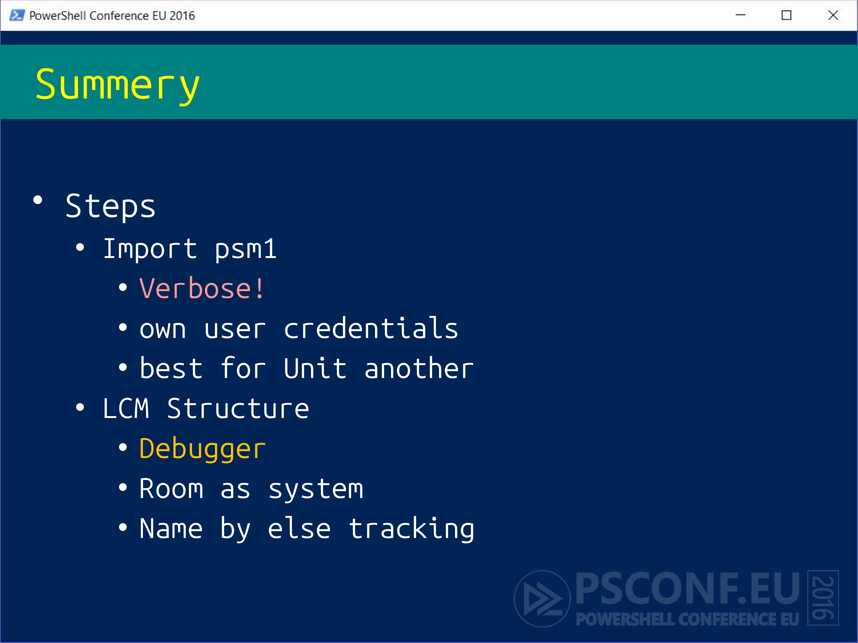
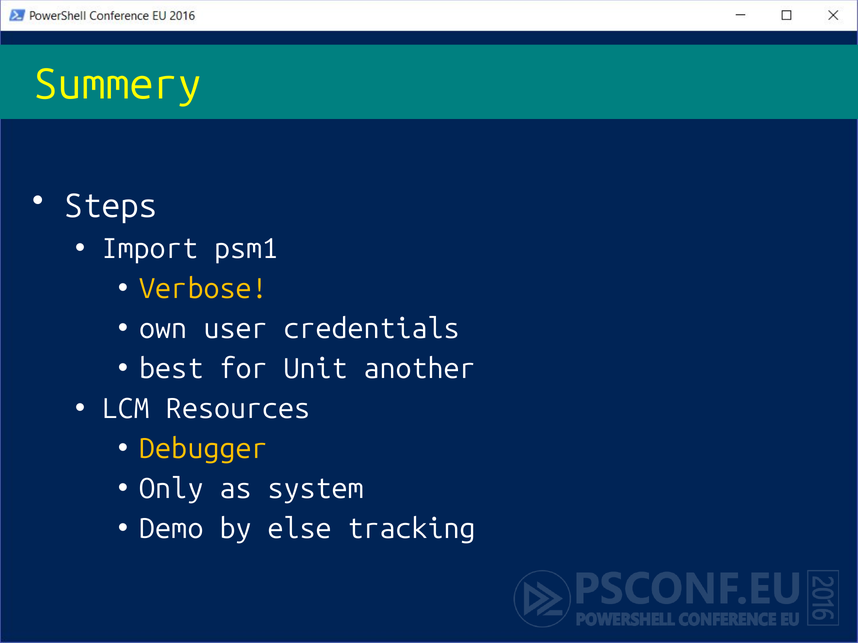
Verbose colour: pink -> yellow (204, 289)
Structure: Structure -> Resources (238, 409)
Room: Room -> Only (171, 489)
Name: Name -> Demo (171, 529)
